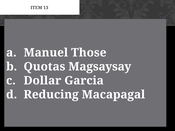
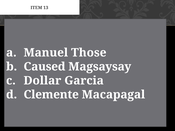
Quotas: Quotas -> Caused (45, 67)
Reducing: Reducing -> Clemente (51, 95)
